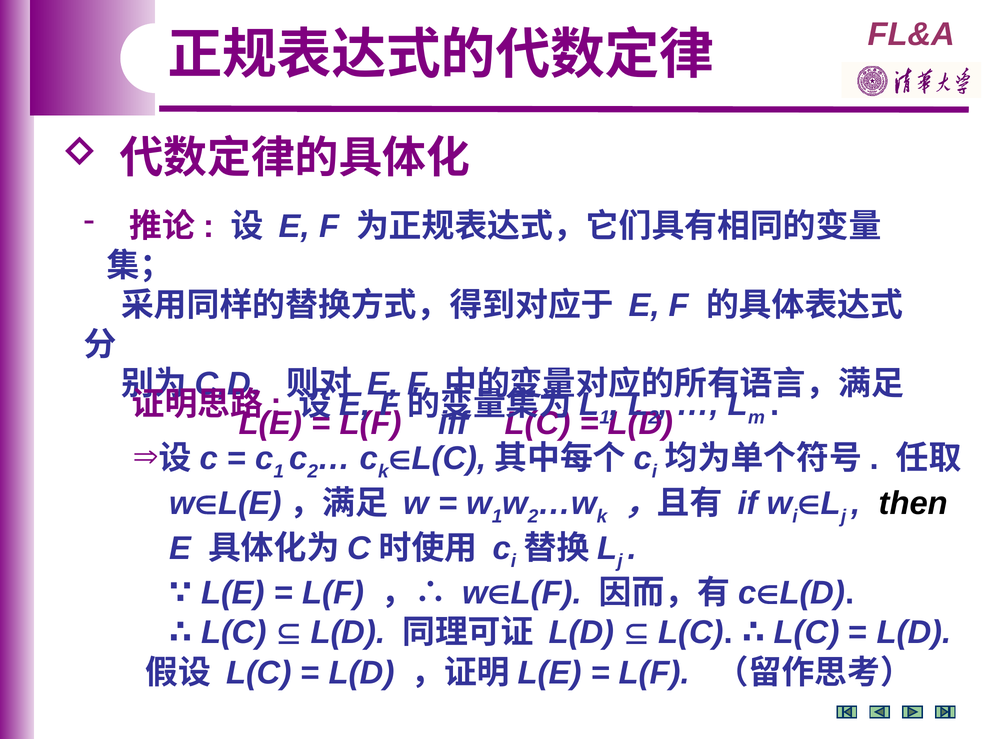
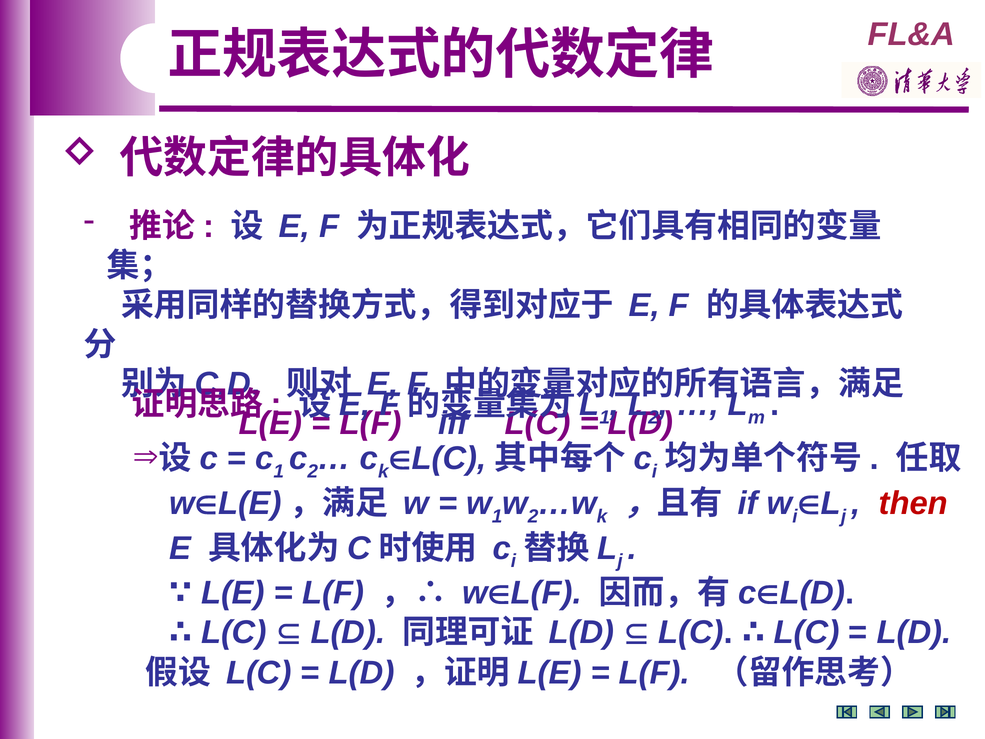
then colour: black -> red (913, 503)
